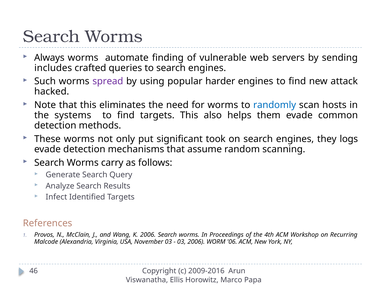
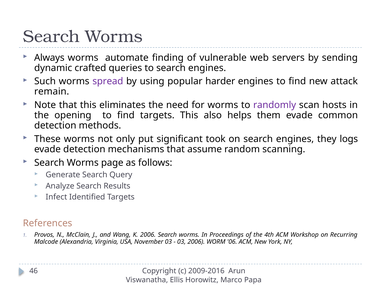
includes: includes -> dynamic (53, 68)
hacked: hacked -> remain (52, 92)
randomly colour: blue -> purple (275, 105)
systems: systems -> opening (73, 116)
carry: carry -> page (112, 163)
